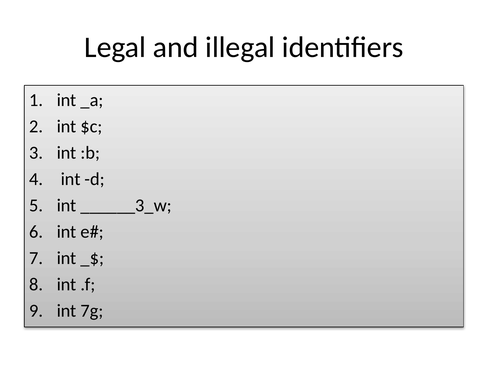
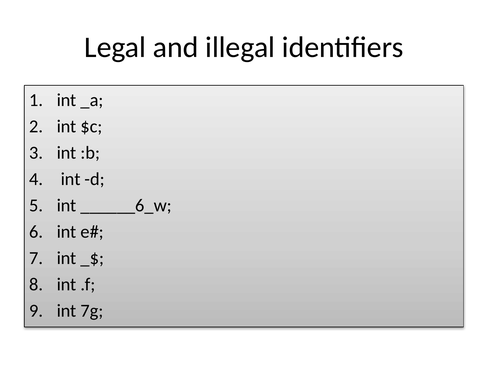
______3_w: ______3_w -> ______6_w (126, 205)
